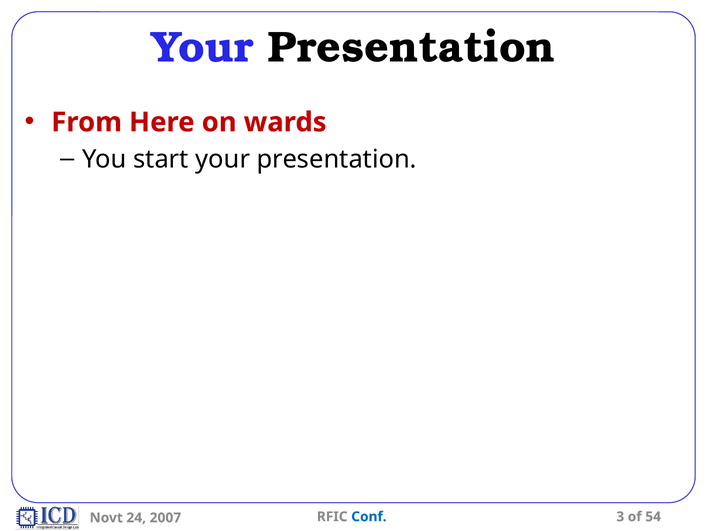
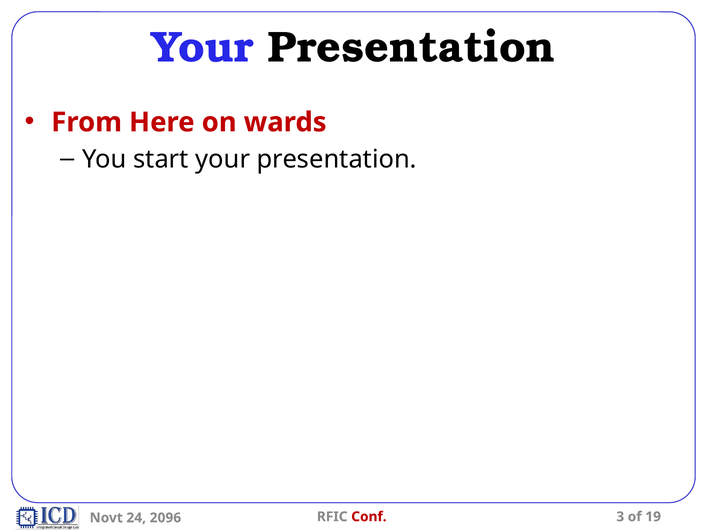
Conf colour: blue -> red (369, 516)
2007: 2007 -> 2096 (165, 517)
54: 54 -> 19 (653, 516)
